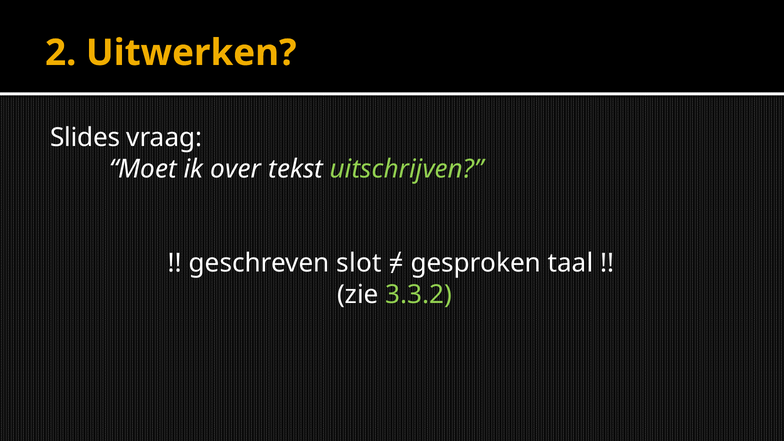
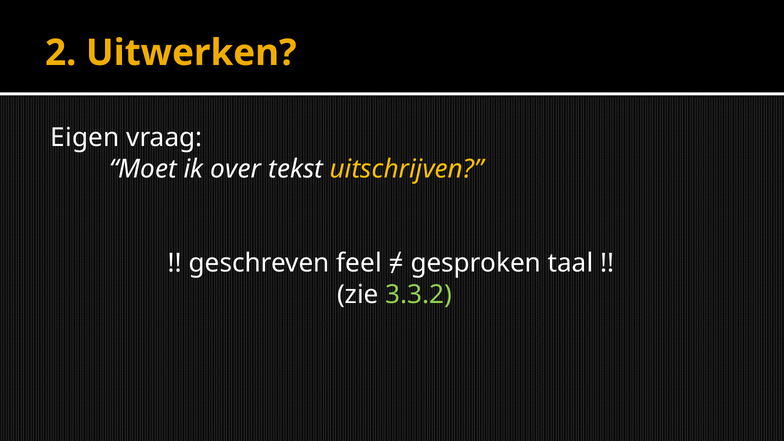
Slides: Slides -> Eigen (85, 138)
uitschrijven colour: light green -> yellow (407, 169)
slot: slot -> feel (359, 263)
